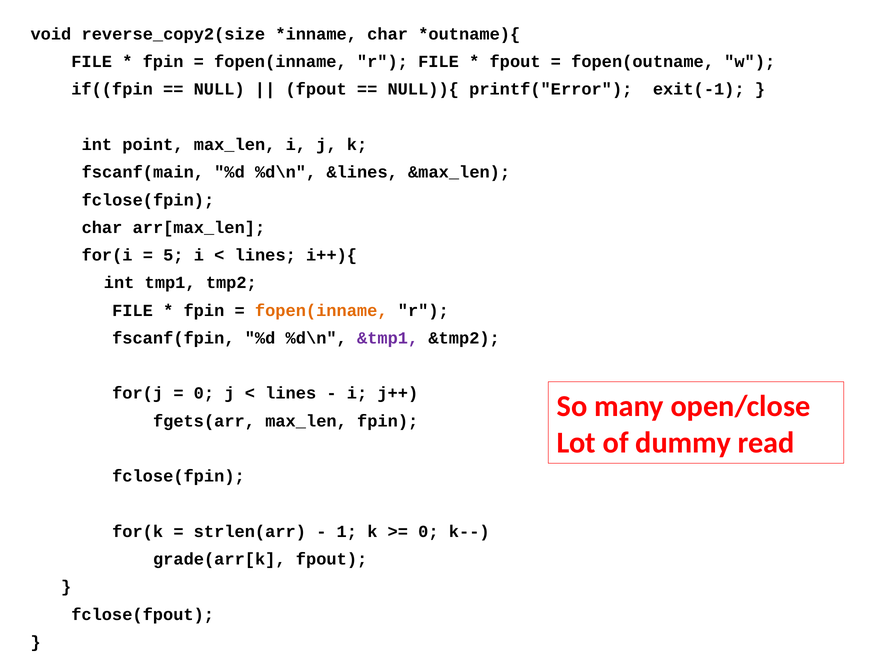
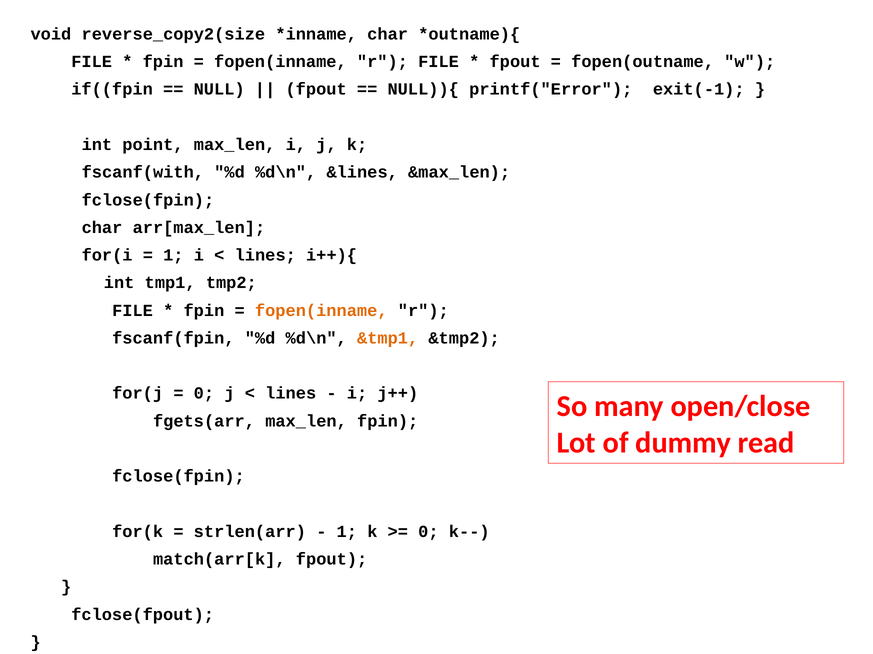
fscanf(main: fscanf(main -> fscanf(with (143, 172)
5: 5 -> 1 (173, 255)
&tmp1 colour: purple -> orange (388, 338)
grade(arr[k: grade(arr[k -> match(arr[k (219, 560)
